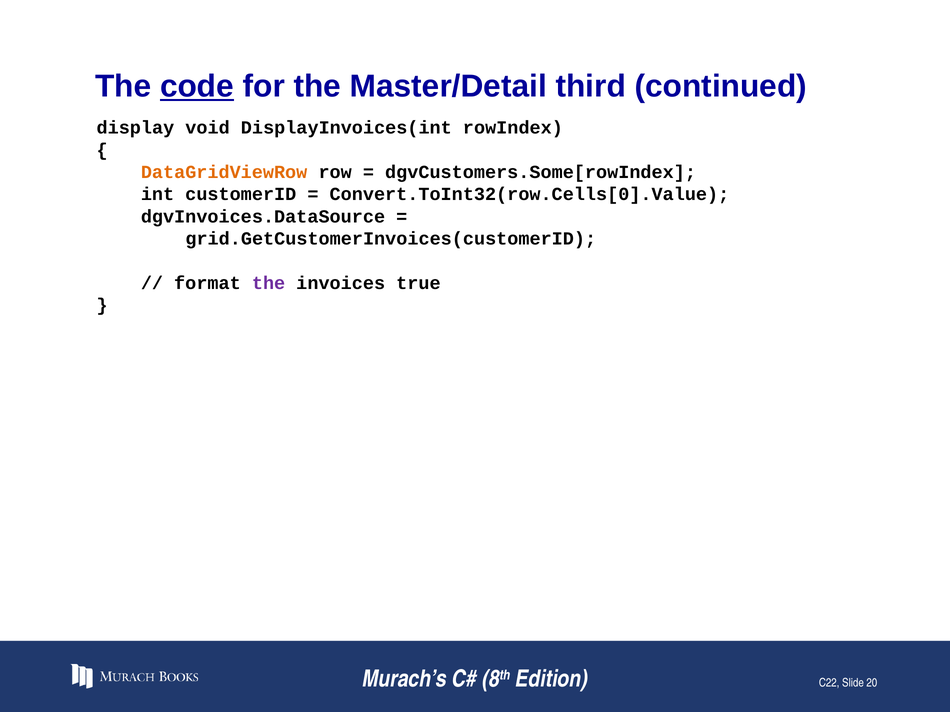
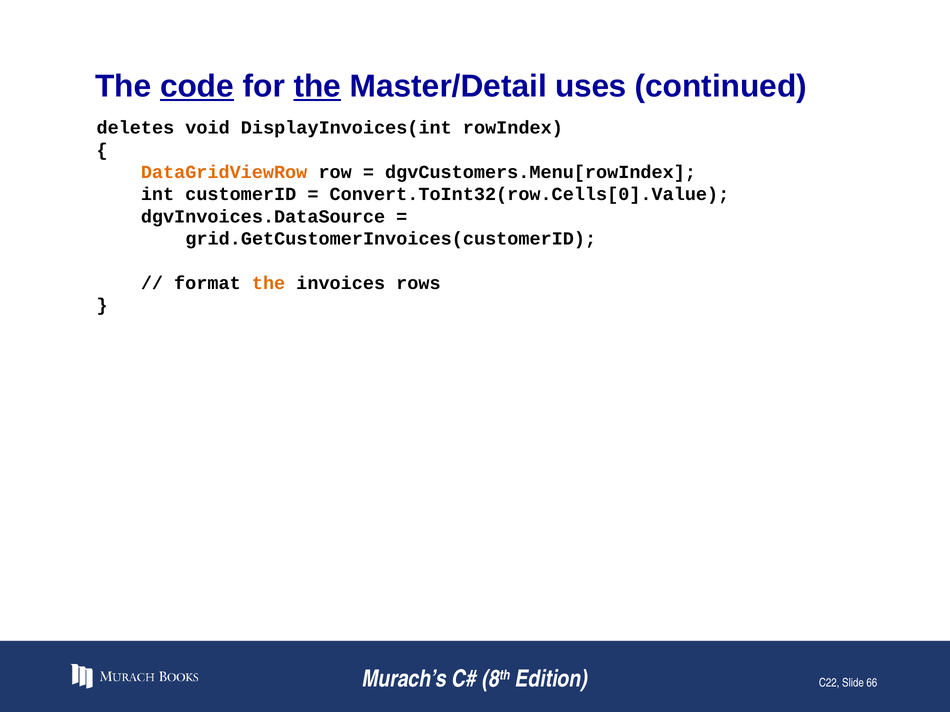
the underline: none -> present (317, 86)
third: third -> uses (591, 86)
display: display -> deletes (135, 128)
dgvCustomers.Some[rowIndex: dgvCustomers.Some[rowIndex -> dgvCustomers.Menu[rowIndex (541, 172)
the colour: purple -> orange (269, 283)
true: true -> rows (418, 283)
20: 20 -> 66 (872, 684)
